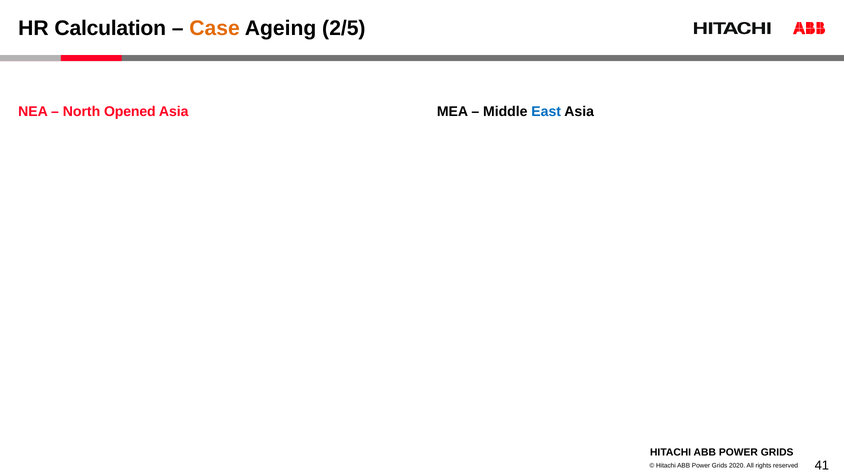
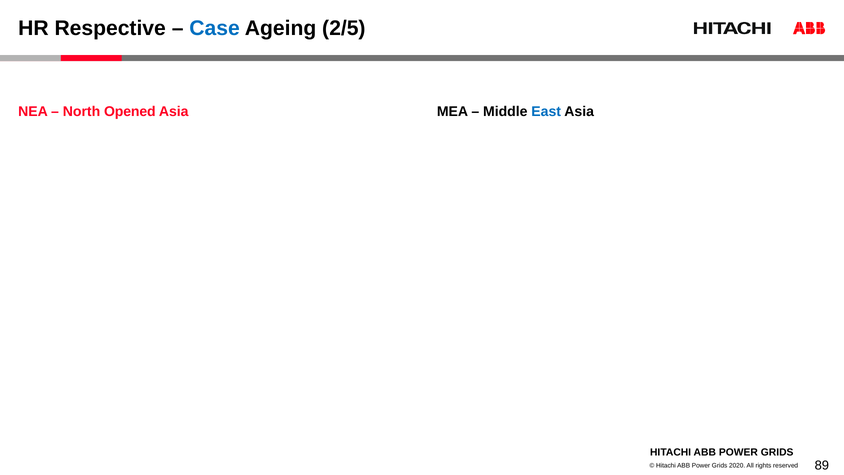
Calculation: Calculation -> Respective (110, 28)
Case colour: orange -> blue (215, 28)
41: 41 -> 89 (822, 465)
